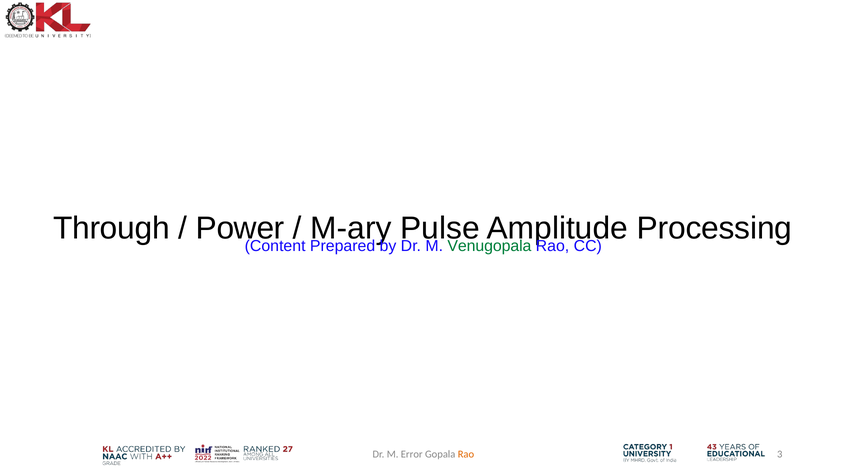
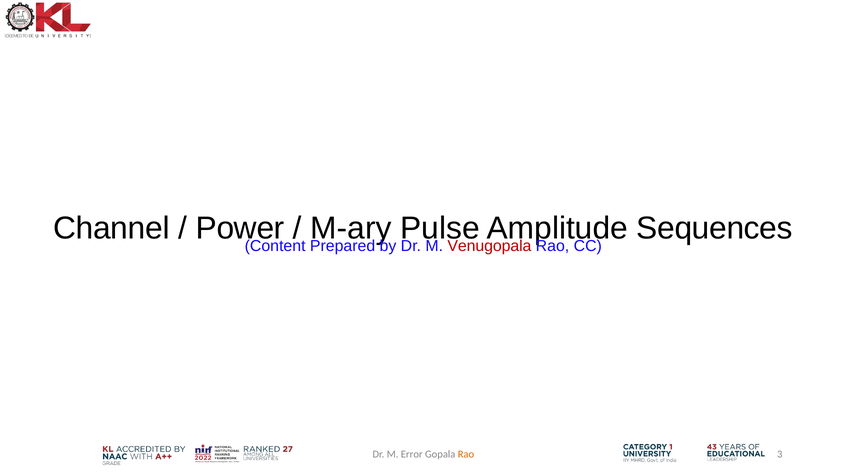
Through: Through -> Channel (111, 228)
Processing: Processing -> Sequences (714, 228)
Venugopala colour: green -> red (489, 246)
